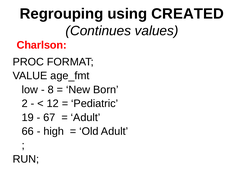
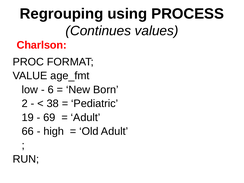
CREATED: CREATED -> PROCESS (188, 14)
8: 8 -> 6 (51, 90)
12: 12 -> 38 (53, 104)
67: 67 -> 69 (49, 117)
